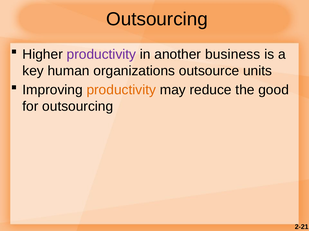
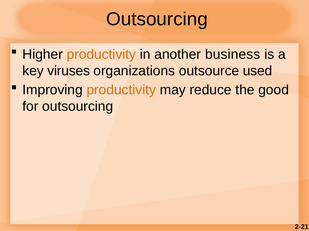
productivity colour: purple -> orange (101, 55)
human: human -> viruses (69, 71)
units: units -> used (258, 71)
